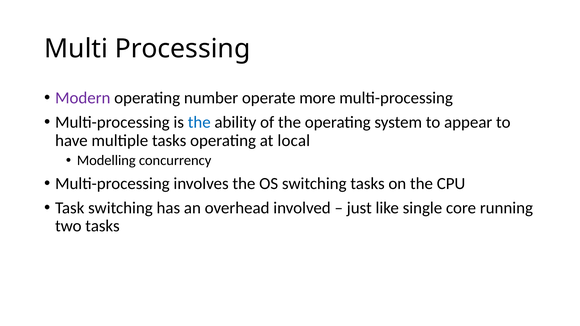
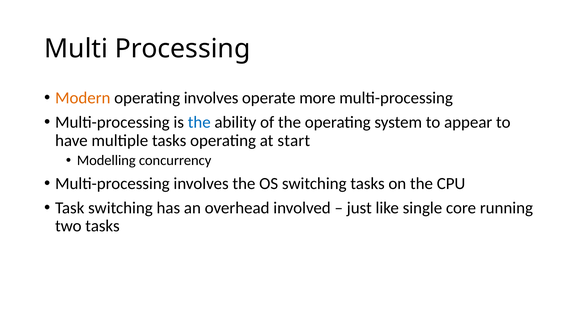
Modern colour: purple -> orange (83, 98)
operating number: number -> involves (211, 98)
local: local -> start (294, 141)
